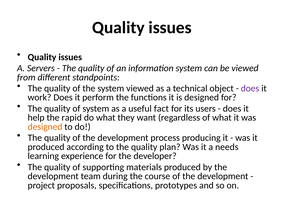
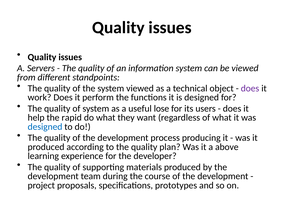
fact: fact -> lose (161, 109)
designed colour: orange -> blue (45, 127)
needs: needs -> above (227, 147)
